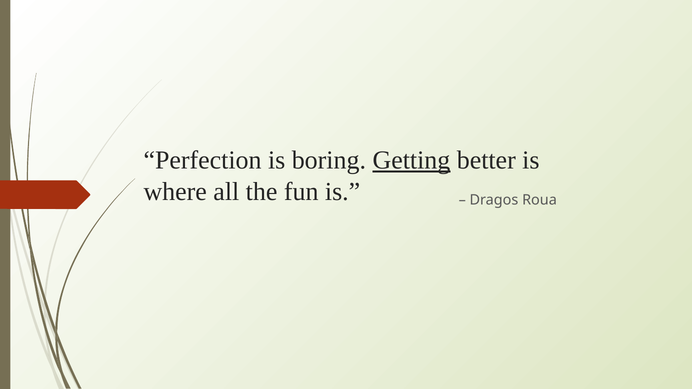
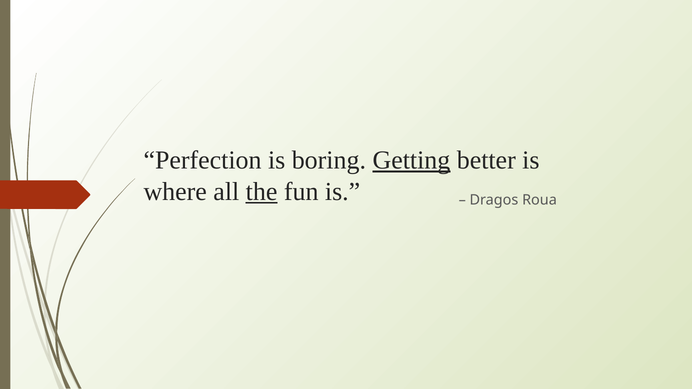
the underline: none -> present (262, 192)
